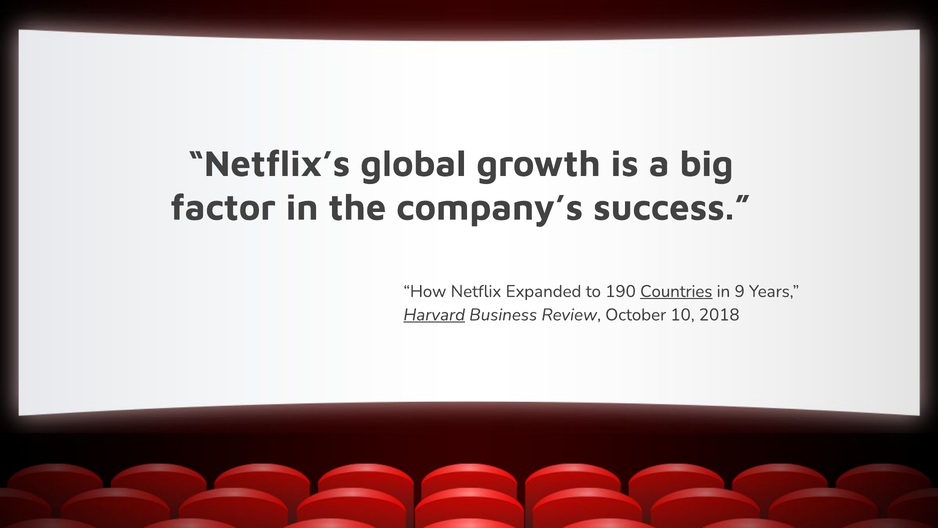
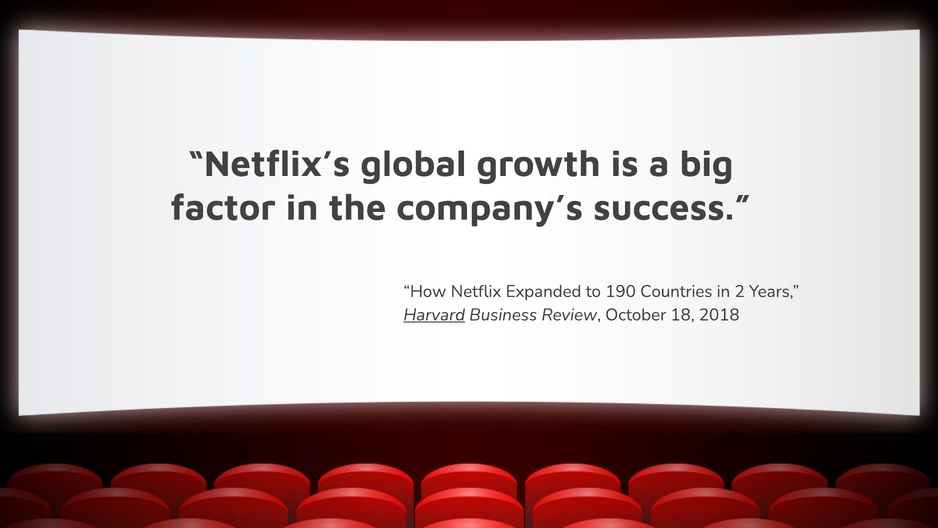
Countries underline: present -> none (676, 291)
9: 9 -> 2 (740, 291)
10: 10 -> 18 (683, 315)
